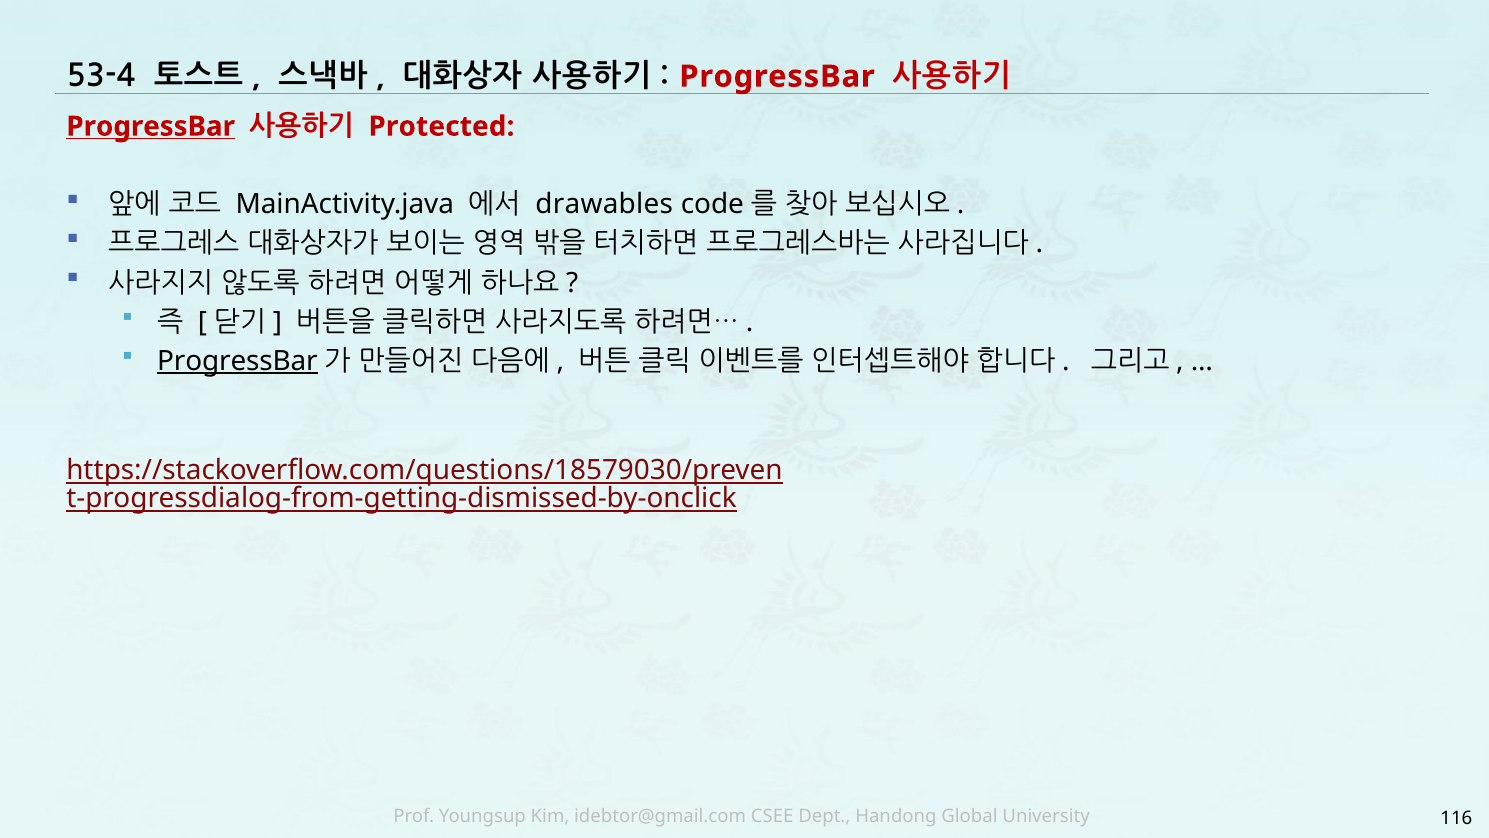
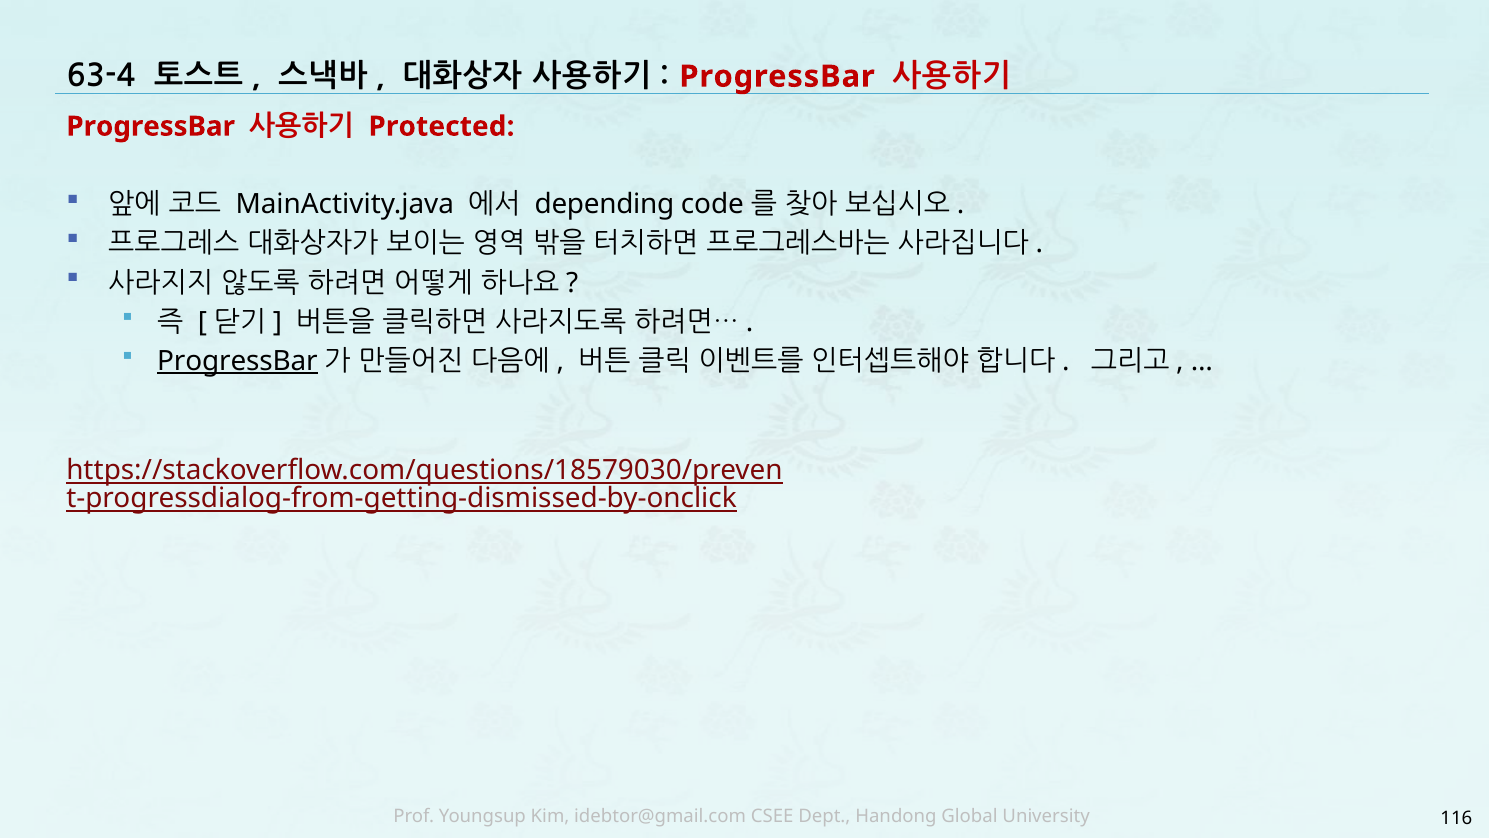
53-4: 53-4 -> 63-4 (101, 76)
ProgressBar underline: present -> none (151, 126)
drawables: drawables -> depending (604, 205)
